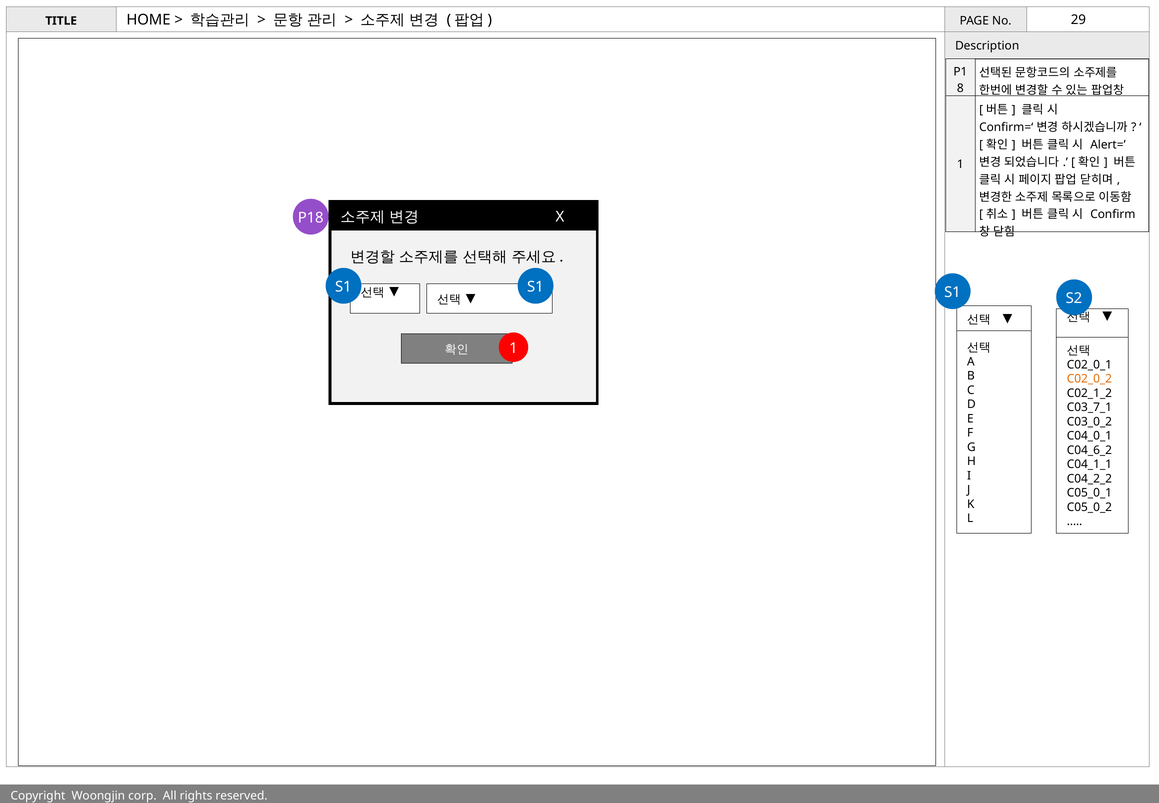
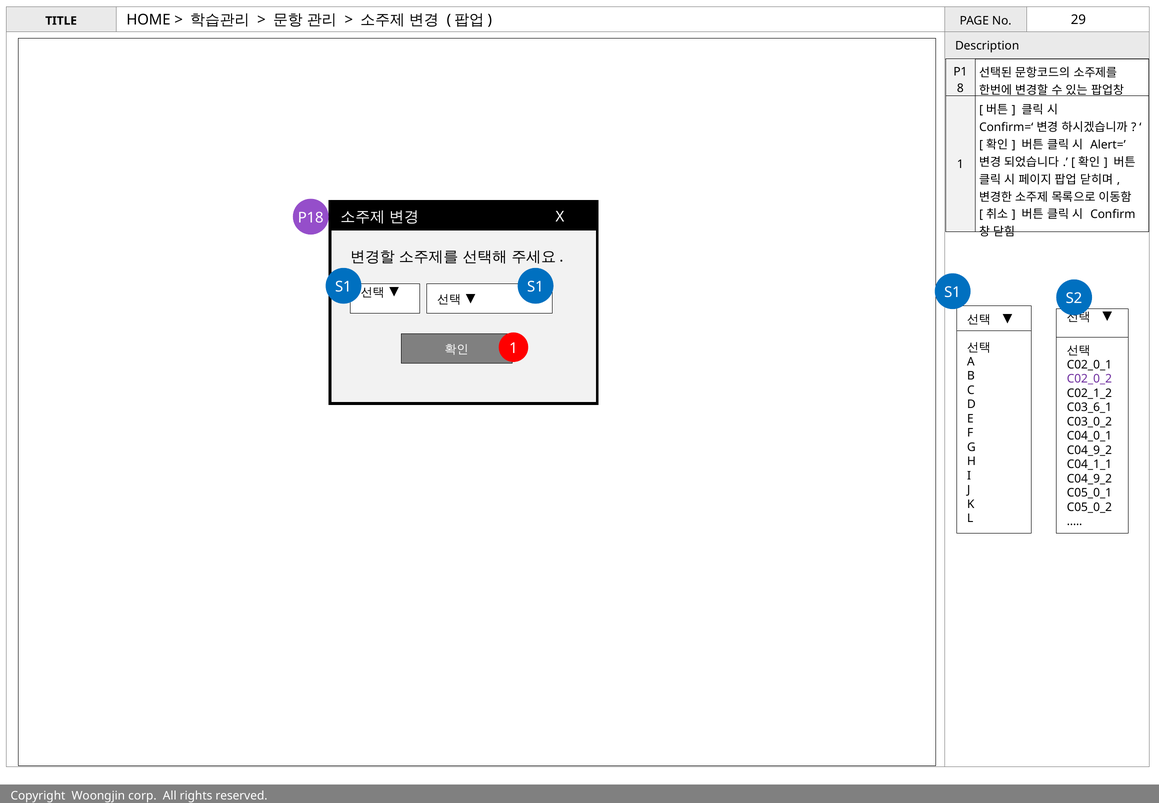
C02_0_2 colour: orange -> purple (1089, 379)
C03_7_1: C03_7_1 -> C03_6_1 (1089, 407)
C04_6_2: C04_6_2 -> C04_9_2 (1089, 450)
C04_2_2: C04_2_2 -> C04_9_2 (1089, 478)
